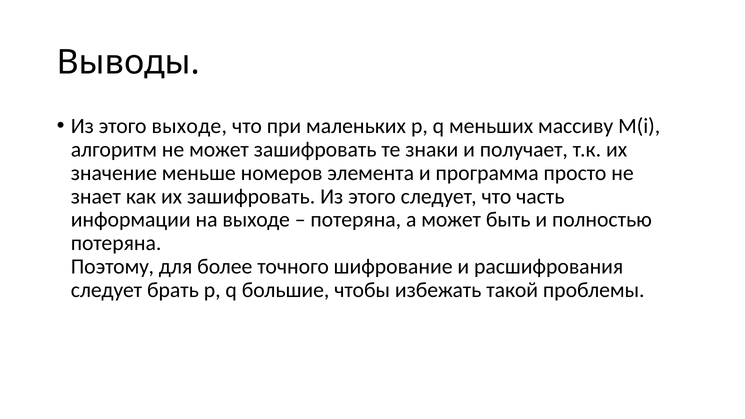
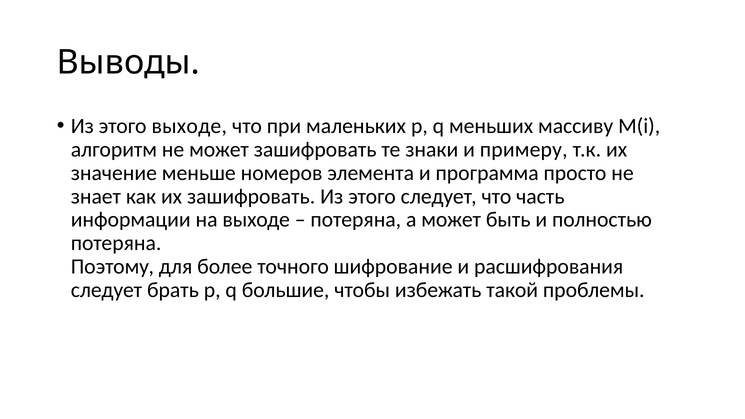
получает: получает -> примеру (524, 149)
